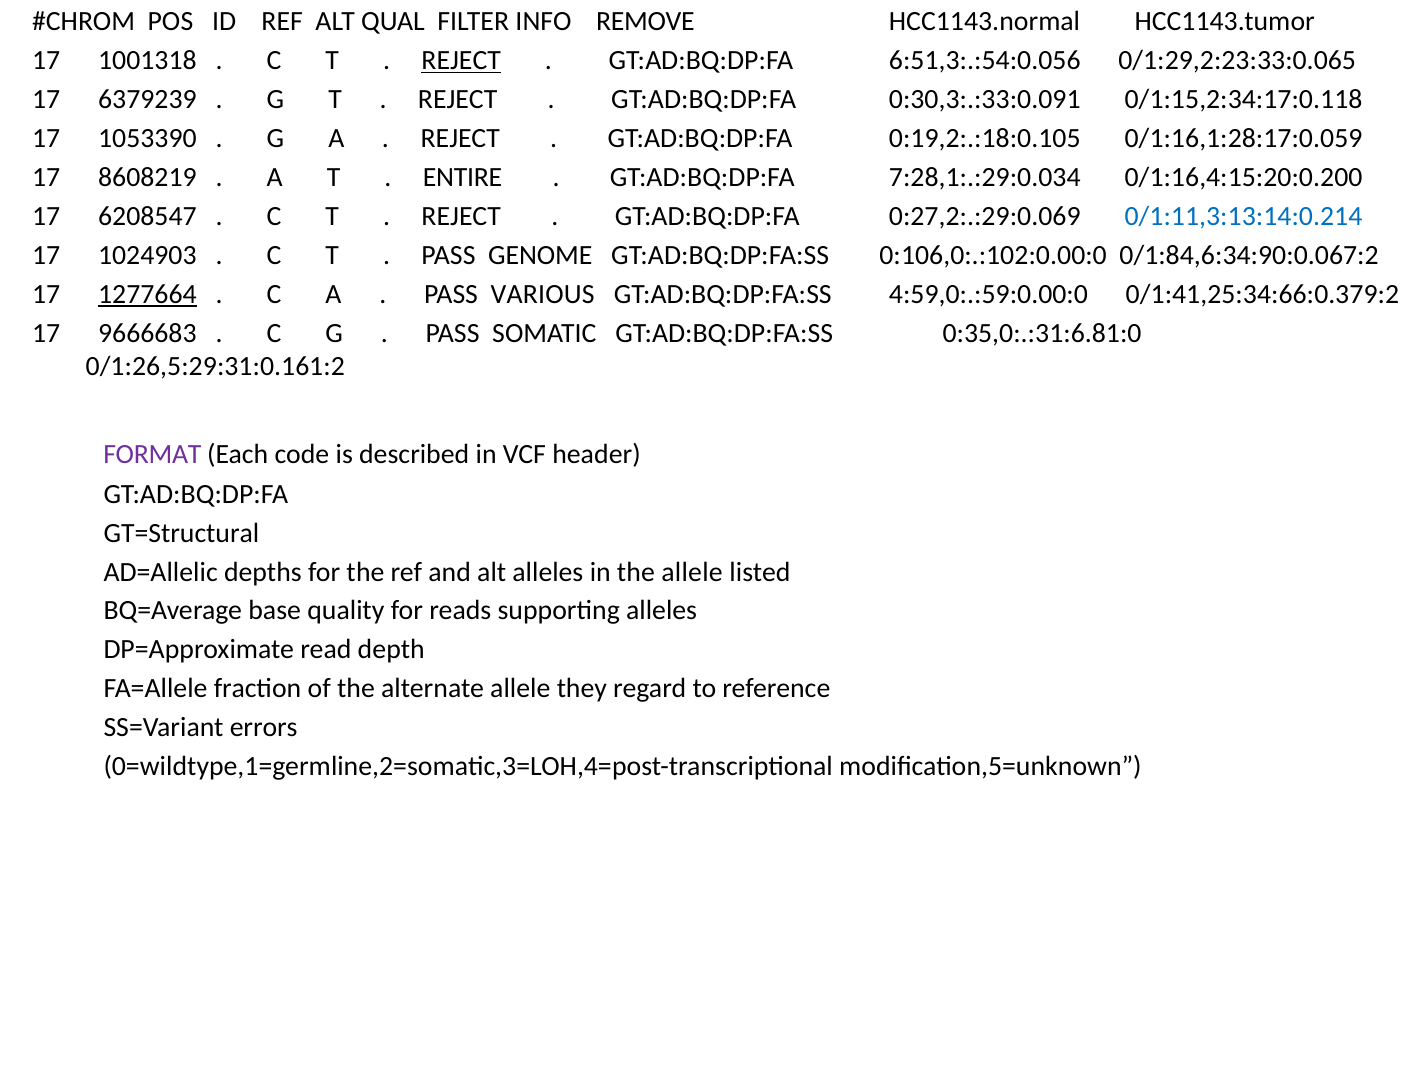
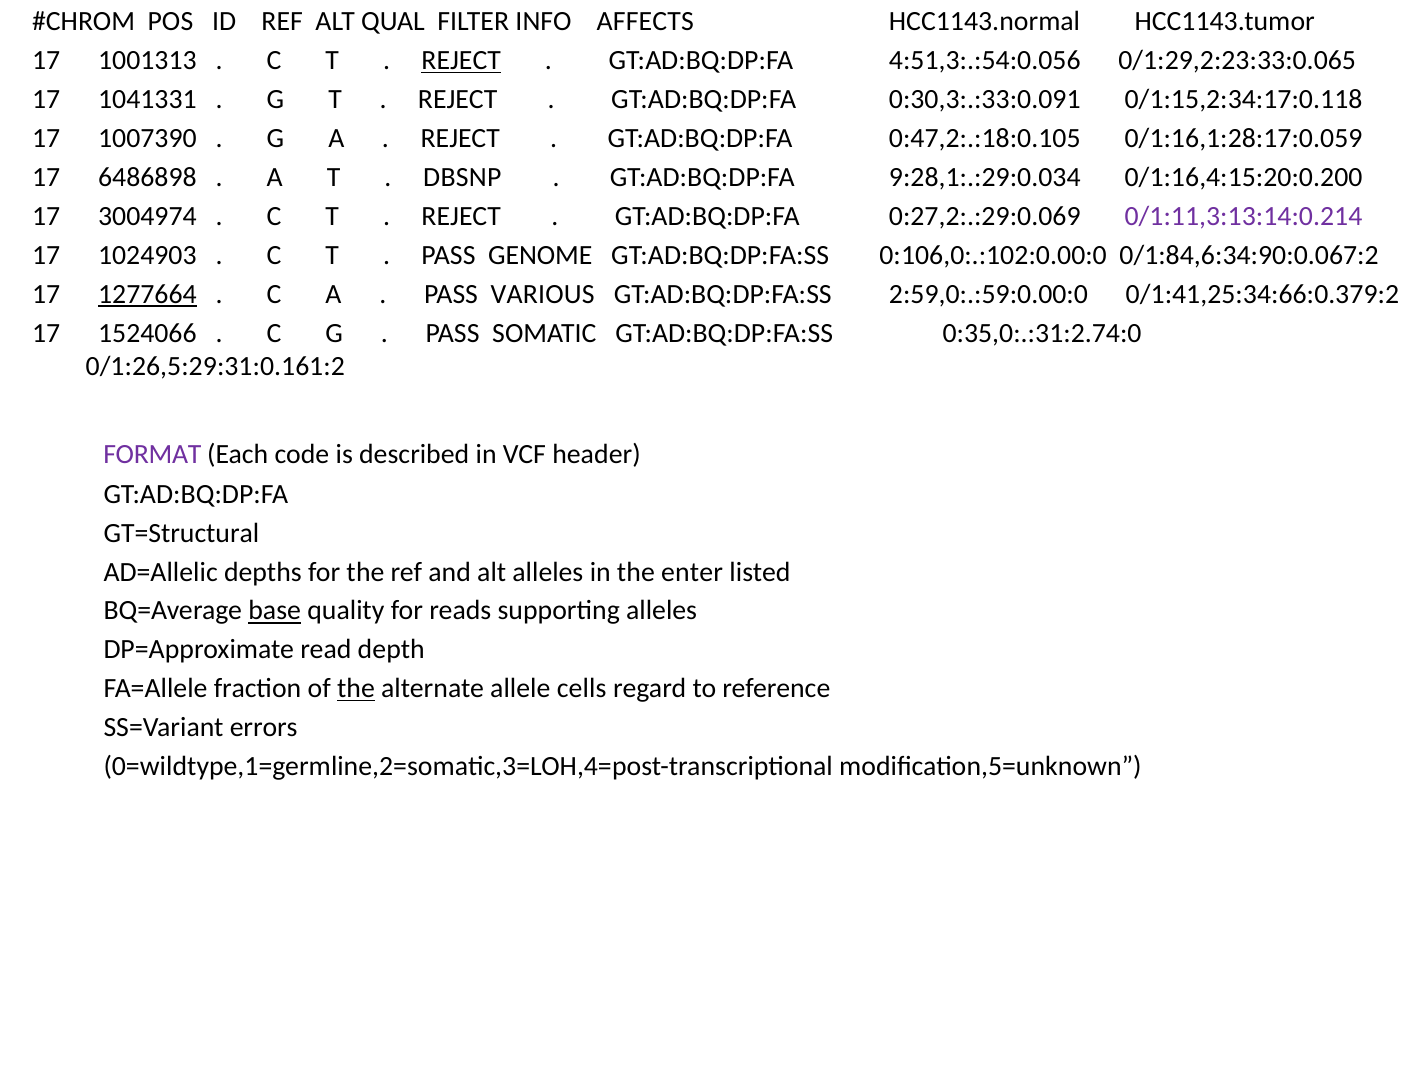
REMOVE: REMOVE -> AFFECTS (645, 22)
1001318: 1001318 -> 1001313 (147, 61)
6:51,3:.:54:0.056: 6:51,3:.:54:0.056 -> 4:51,3:.:54:0.056 (985, 61)
6379239: 6379239 -> 1041331 (147, 100)
1053390: 1053390 -> 1007390 (147, 138)
0:19,2:.:18:0.105: 0:19,2:.:18:0.105 -> 0:47,2:.:18:0.105 (985, 138)
8608219: 8608219 -> 6486898 (147, 177)
ENTIRE: ENTIRE -> DBSNP (462, 177)
7:28,1:.:29:0.034: 7:28,1:.:29:0.034 -> 9:28,1:.:29:0.034 (985, 177)
6208547: 6208547 -> 3004974 (147, 216)
0/1:11,3:13:14:0.214 colour: blue -> purple (1243, 216)
4:59,0:.:59:0.00:0: 4:59,0:.:59:0.00:0 -> 2:59,0:.:59:0.00:0 (988, 294)
9666683: 9666683 -> 1524066 (147, 333)
0:35,0:.:31:6.81:0: 0:35,0:.:31:6.81:0 -> 0:35,0:.:31:2.74:0 (1042, 333)
the allele: allele -> enter (692, 572)
base underline: none -> present (275, 611)
the underline: none -> present (356, 689)
they: they -> cells (582, 689)
